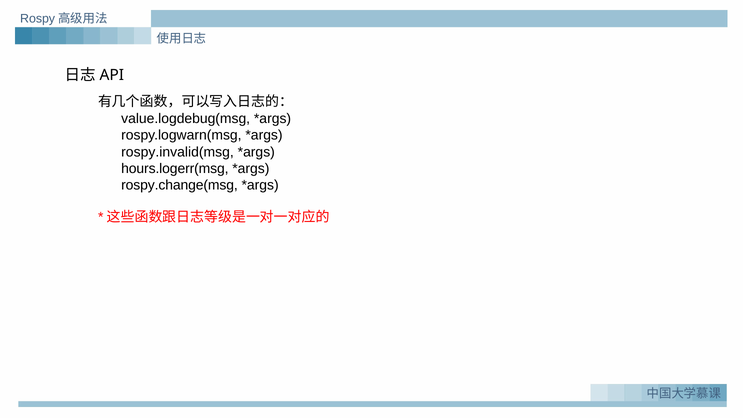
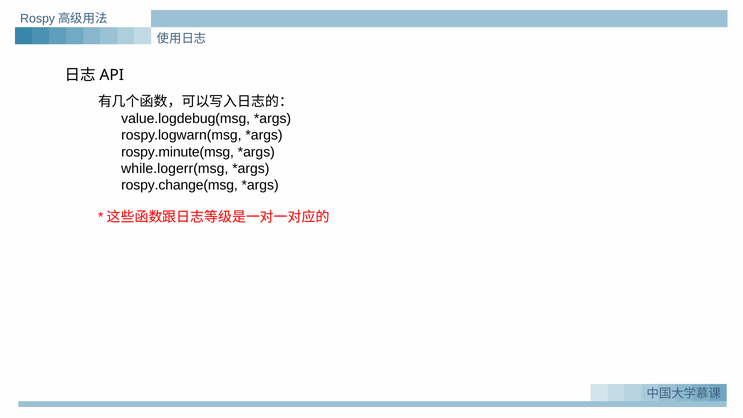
rospy.invalid(msg: rospy.invalid(msg -> rospy.minute(msg (178, 152)
hours.logerr(msg: hours.logerr(msg -> while.logerr(msg (175, 169)
